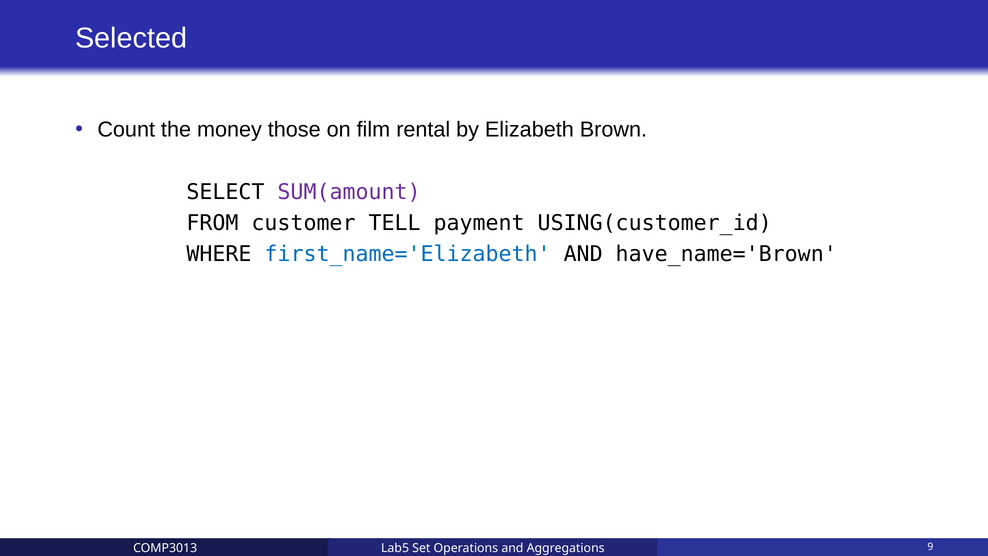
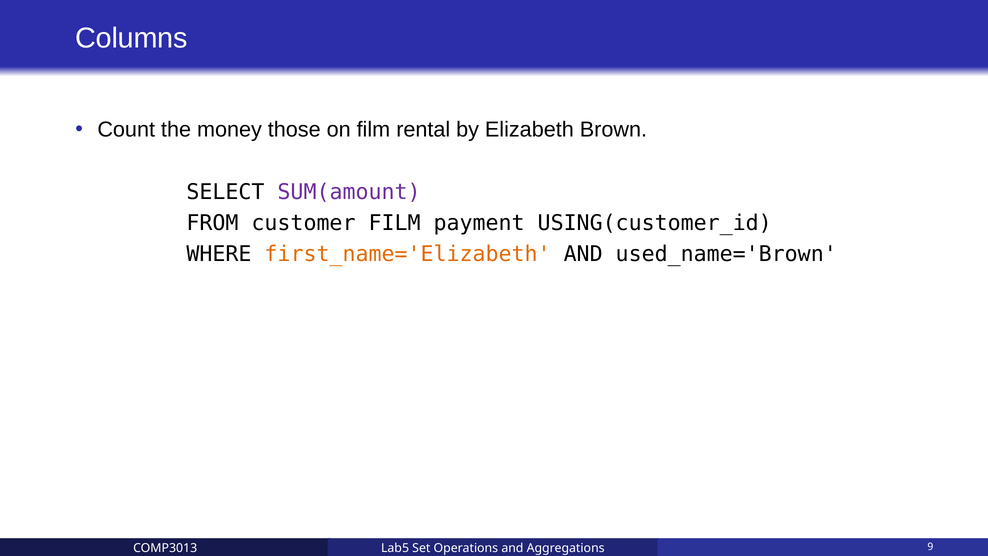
Selected: Selected -> Columns (131, 38)
customer TELL: TELL -> FILM (395, 223)
first_name='Elizabeth colour: blue -> orange (408, 254)
have_name='Brown: have_name='Brown -> used_name='Brown (726, 254)
